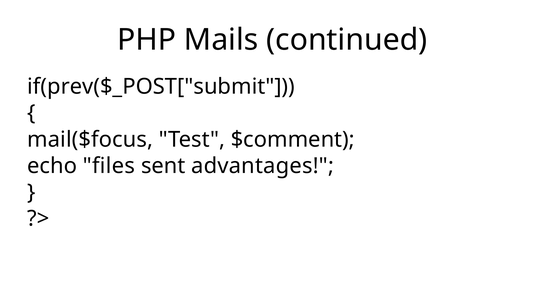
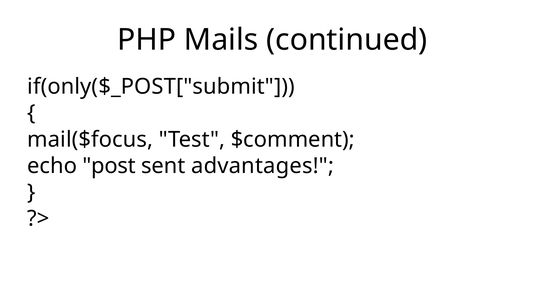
if(prev($_POST["submit: if(prev($_POST["submit -> if(only($_POST["submit (161, 86)
files: files -> post (109, 166)
